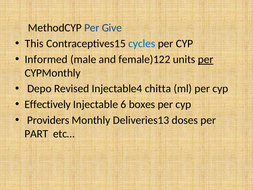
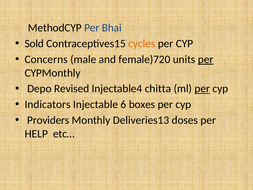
Give: Give -> Bhai (112, 28)
This: This -> Sold (34, 44)
cycles colour: blue -> orange (142, 44)
Informed: Informed -> Concerns (46, 59)
female)122: female)122 -> female)720 (144, 59)
per underline: none -> present (202, 89)
Effectively: Effectively -> Indicators (48, 104)
PART: PART -> HELP (36, 134)
